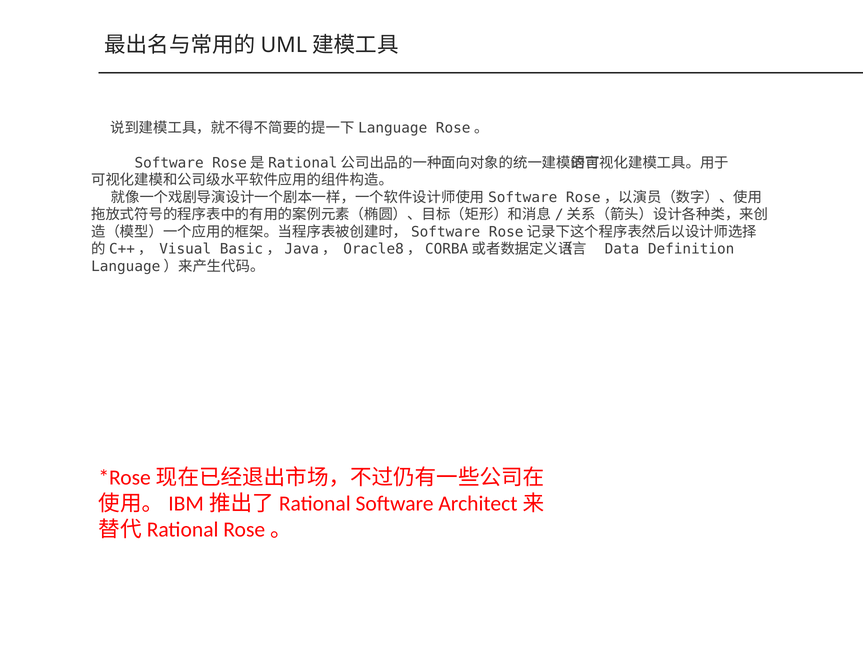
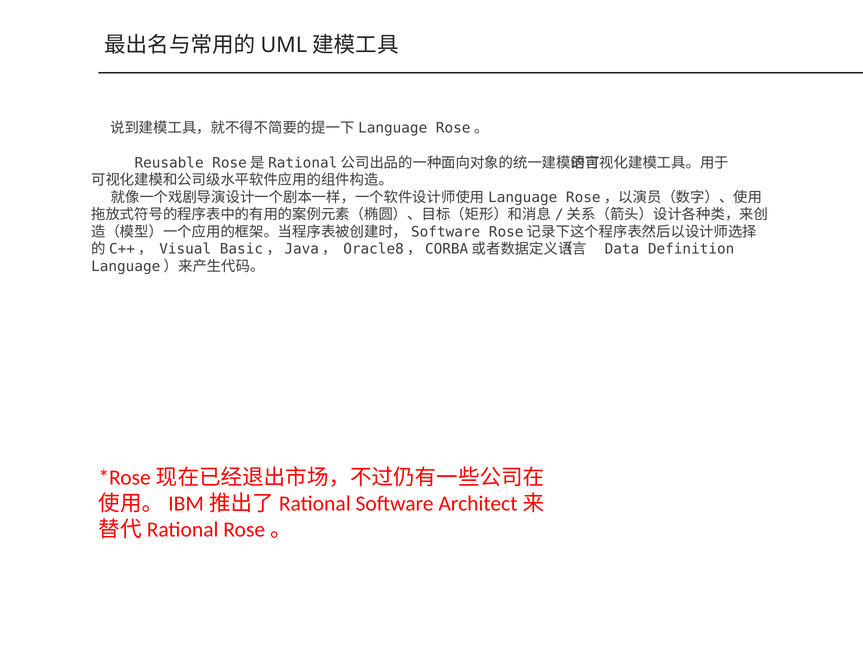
Software: Software -> Reusable (169, 163)
Software: Software -> Language (523, 197)
